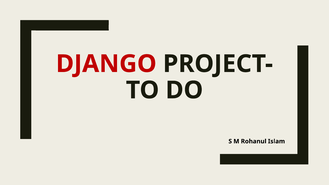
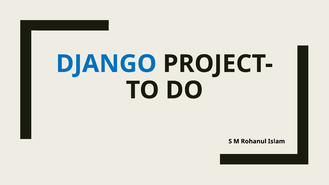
DJANGO colour: red -> blue (106, 64)
